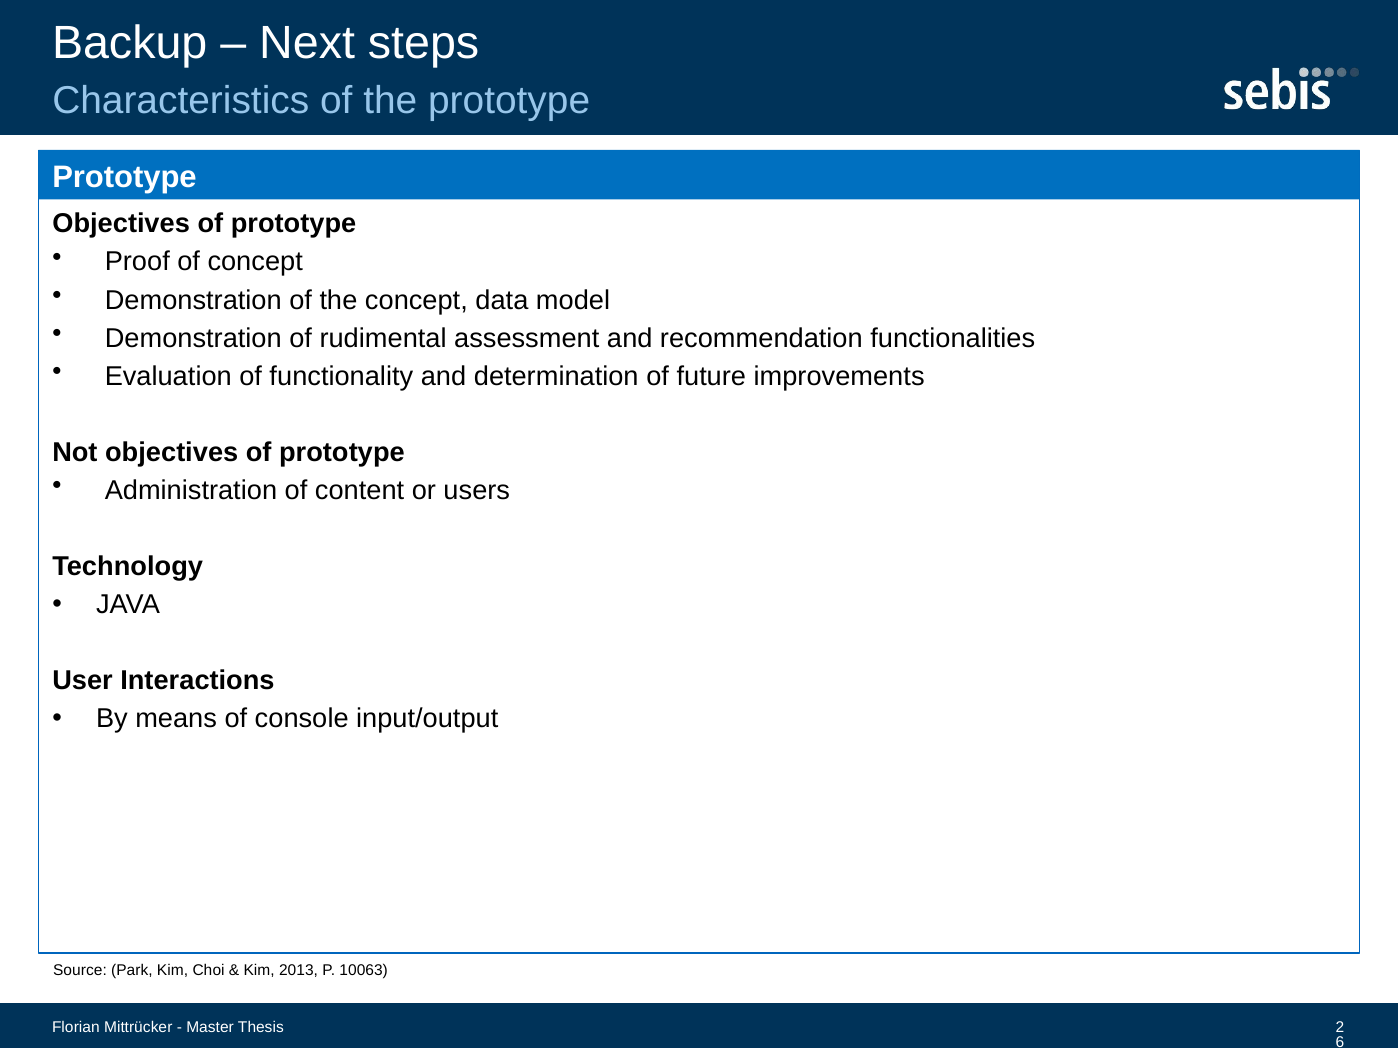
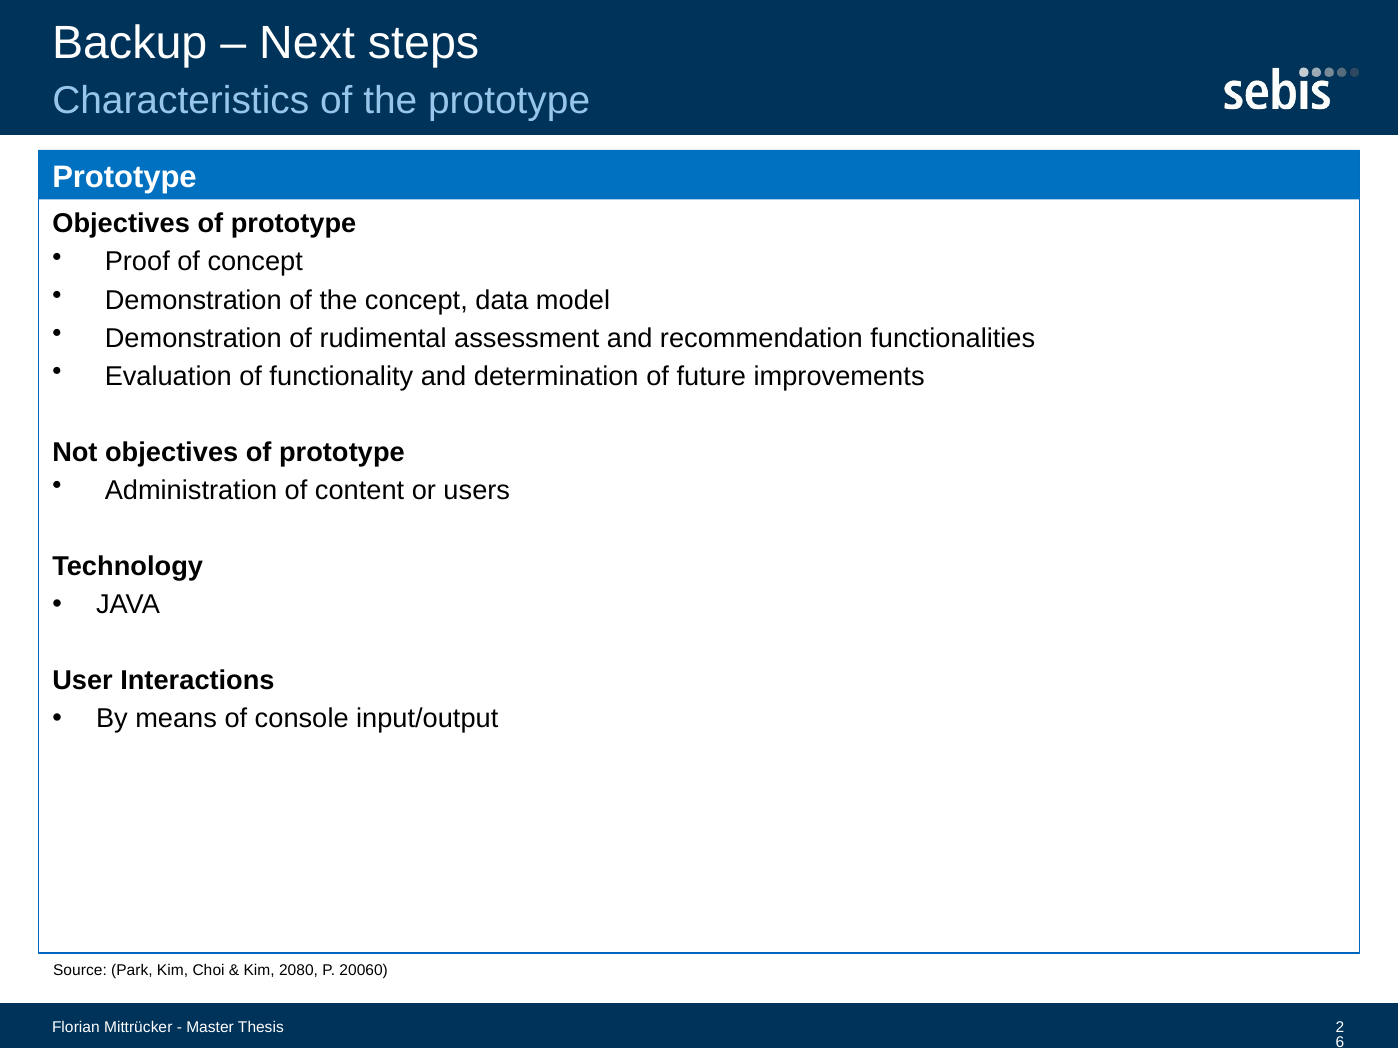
2013: 2013 -> 2080 (299, 971)
10063: 10063 -> 20060 (364, 971)
